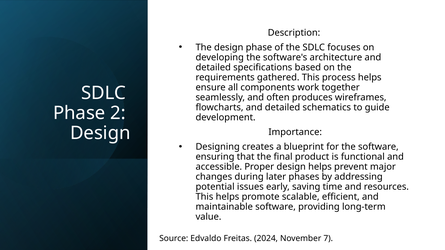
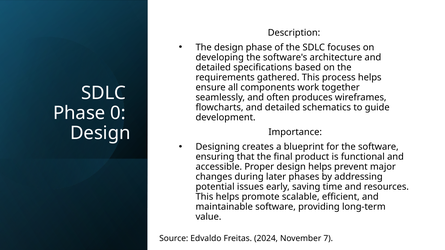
2: 2 -> 0 (118, 113)
